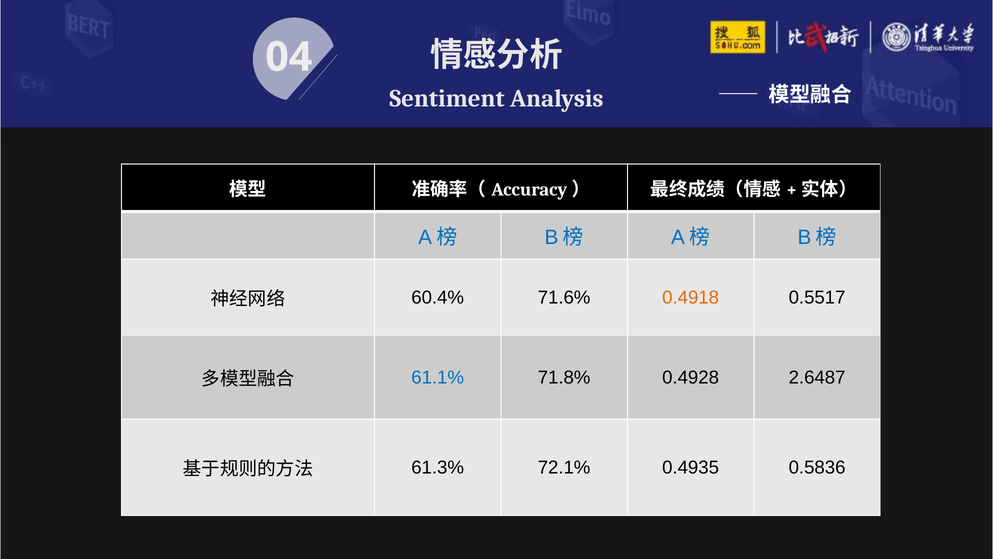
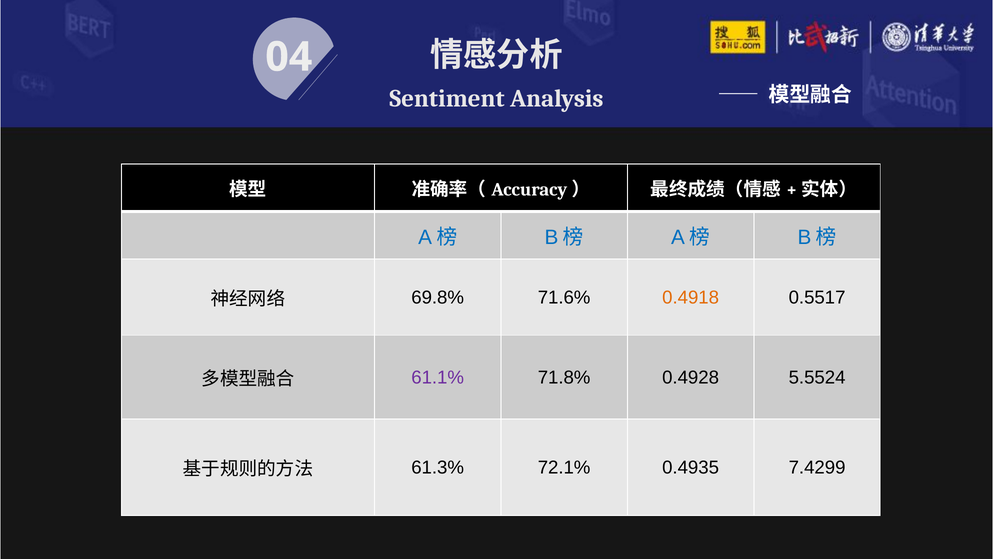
60.4%: 60.4% -> 69.8% (438, 297)
61.1% colour: blue -> purple (438, 377)
2.6487: 2.6487 -> 5.5524 (817, 377)
0.5836: 0.5836 -> 7.4299 (817, 467)
